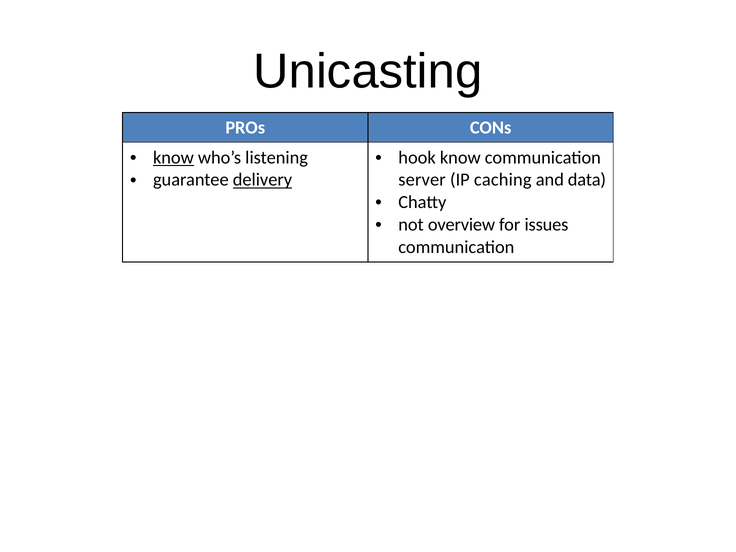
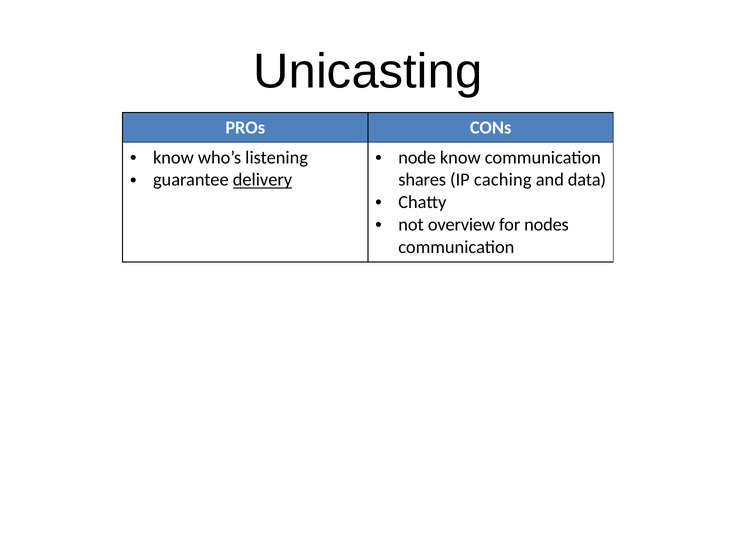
know underline: present -> none (173, 157)
hook: hook -> node (417, 157)
server: server -> shares (422, 180)
issues: issues -> nodes (546, 225)
